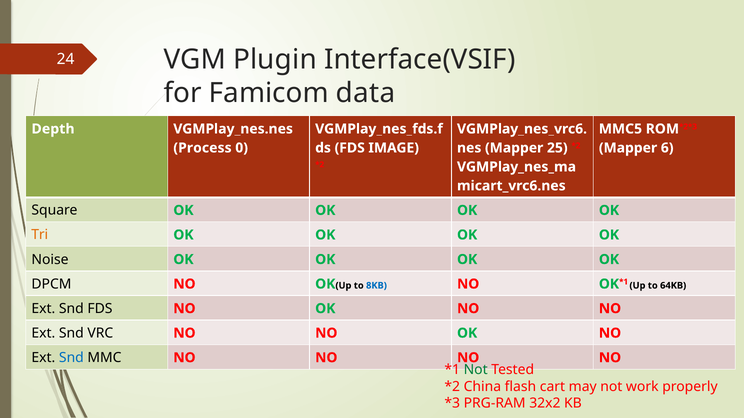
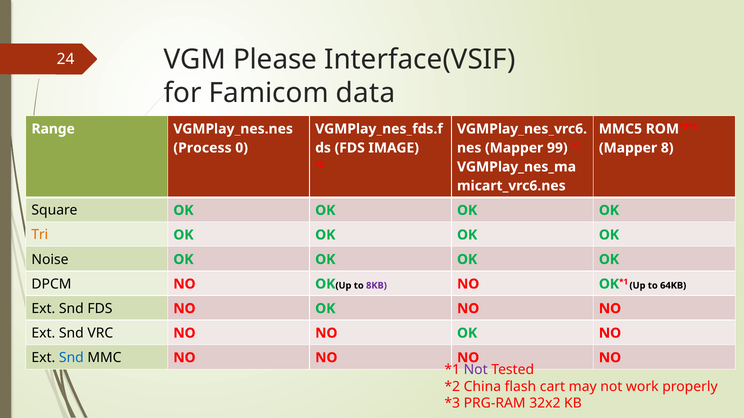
Plugin: Plugin -> Please (275, 60)
Depth: Depth -> Range (53, 129)
25: 25 -> 99 (557, 148)
6: 6 -> 8 (667, 148)
8KB colour: blue -> purple (376, 286)
Not colour: green -> purple (476, 370)
